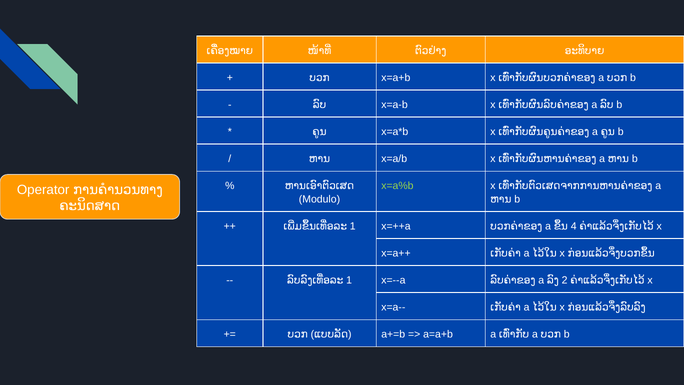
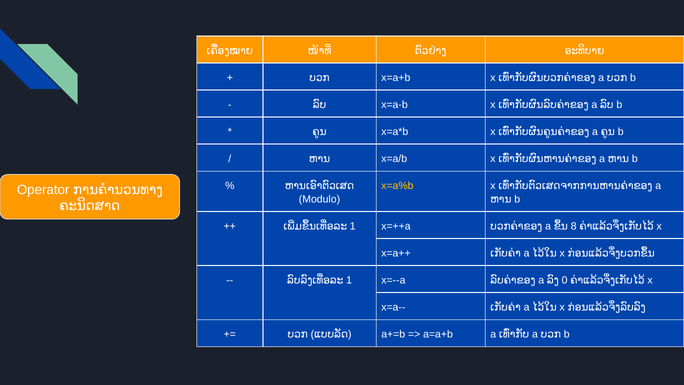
x=a%b colour: light green -> yellow (397, 186)
4: 4 -> 8 (574, 226)
2: 2 -> 0 (565, 280)
